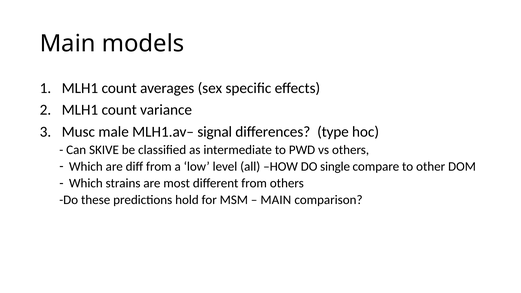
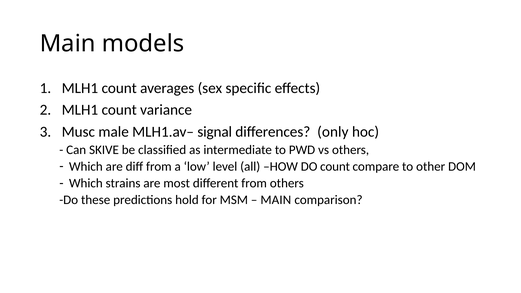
type: type -> only (333, 132)
DO single: single -> count (335, 167)
